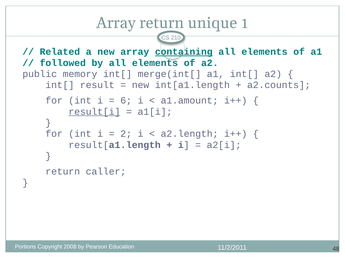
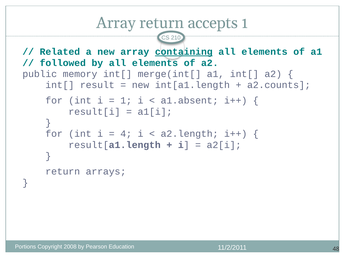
unique: unique -> accepts (213, 23)
6: 6 -> 1 (126, 101)
a1.amount: a1.amount -> a1.absent (190, 101)
result[i underline: present -> none (94, 112)
2: 2 -> 4 (126, 134)
caller: caller -> arrays (106, 172)
